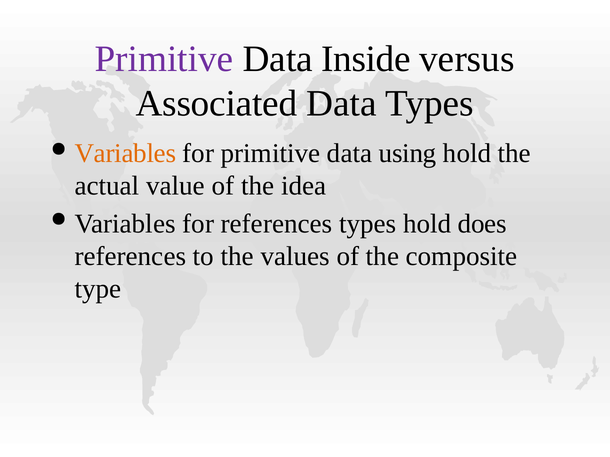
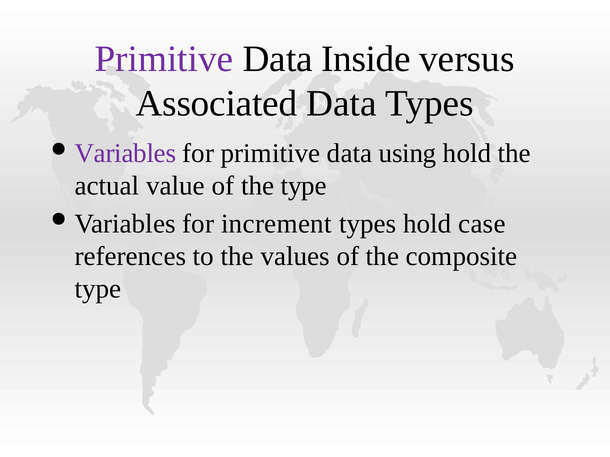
Variables colour: orange -> purple (125, 153)
the idea: idea -> type (304, 186)
for references: references -> increment (276, 224)
does: does -> case (482, 224)
